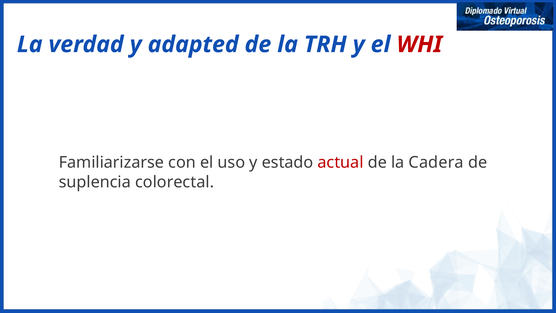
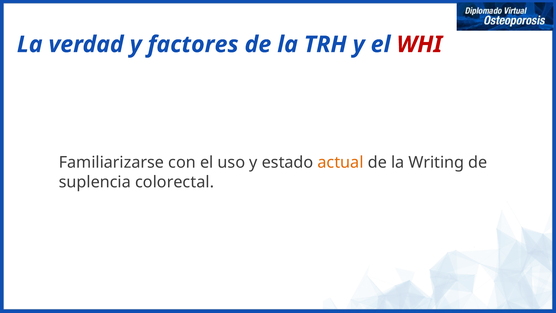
adapted: adapted -> factores (193, 44)
actual colour: red -> orange (341, 162)
Cadera: Cadera -> Writing (436, 162)
